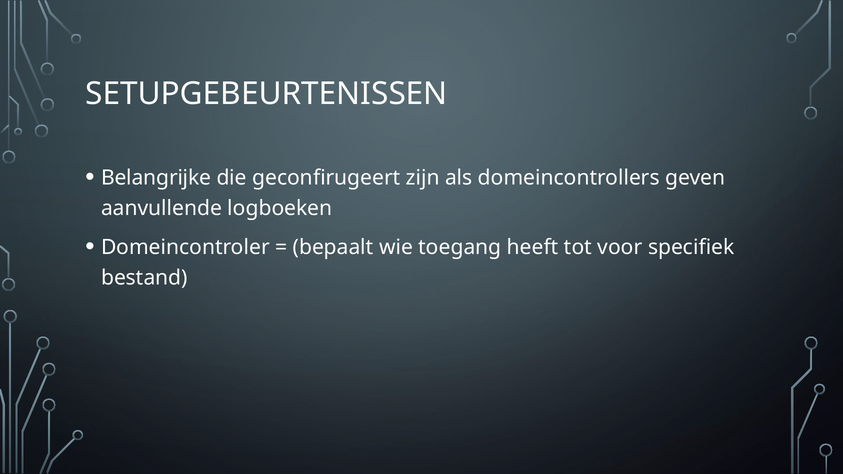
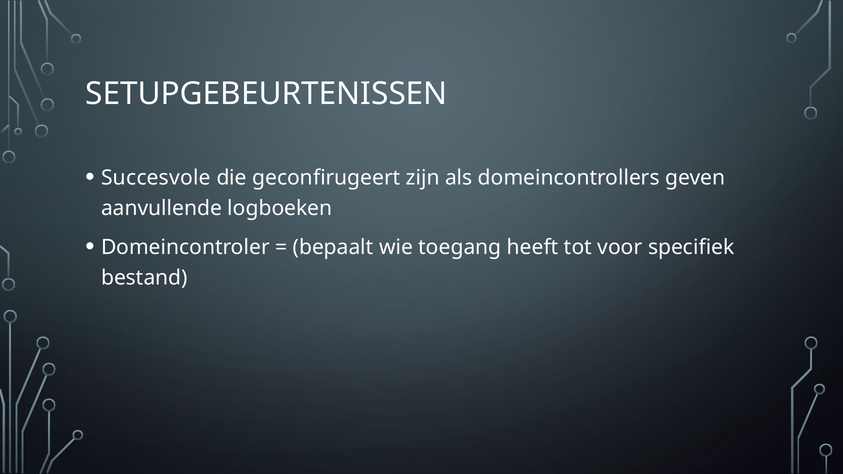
Belangrijke: Belangrijke -> Succesvole (156, 178)
